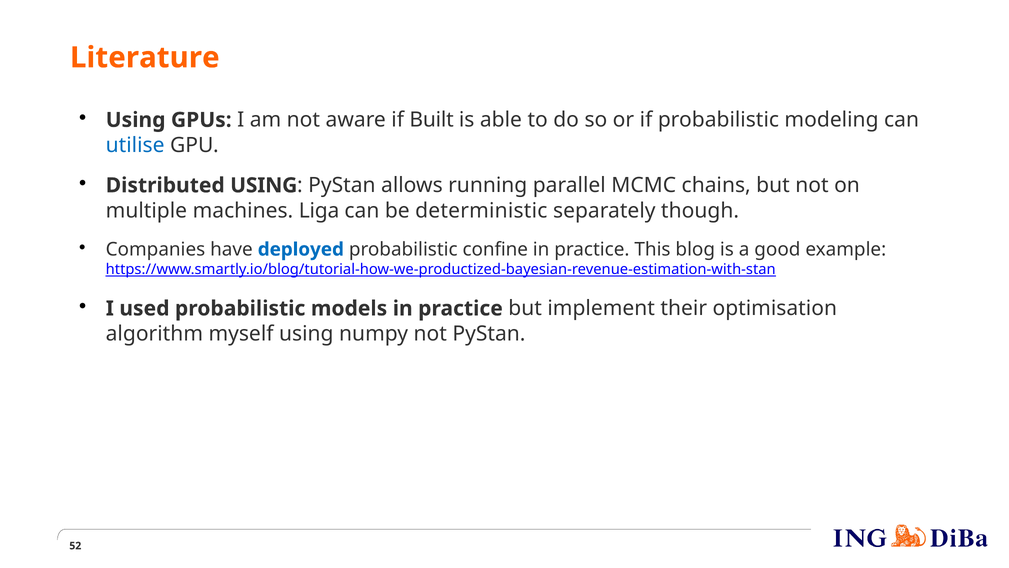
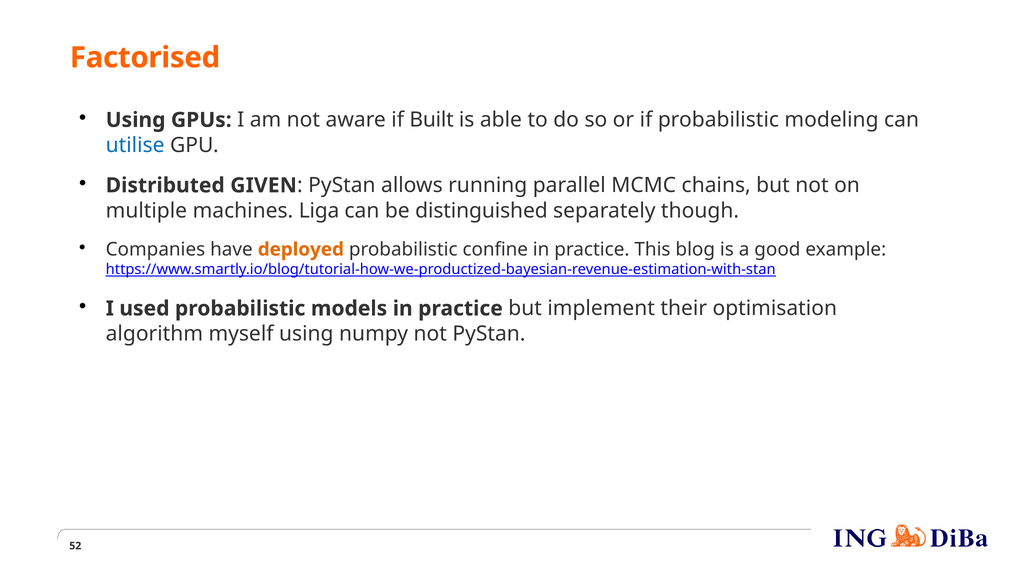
Literature: Literature -> Factorised (145, 58)
Distributed USING: USING -> GIVEN (264, 185)
deterministic: deterministic -> distinguished (481, 210)
deployed colour: blue -> orange (301, 249)
